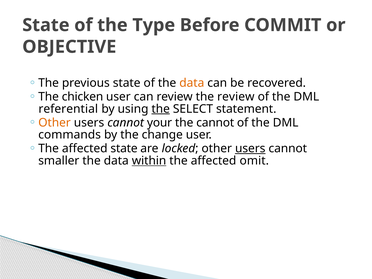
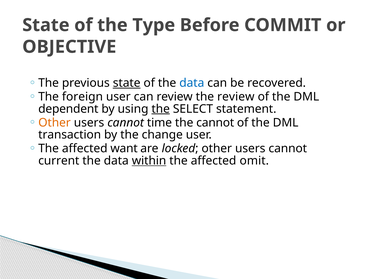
state underline: none -> present (127, 83)
data colour: orange -> blue (192, 83)
chicken: chicken -> foreign (82, 97)
referential: referential -> dependent (68, 109)
your: your -> time (159, 123)
commands: commands -> transaction (70, 135)
affected state: state -> want (124, 149)
users underline: present -> none (250, 149)
smaller: smaller -> current (59, 161)
